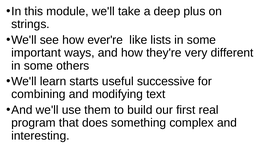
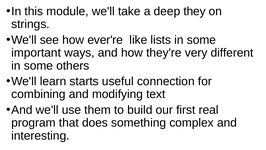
plus: plus -> they (194, 11)
successive: successive -> connection (166, 81)
